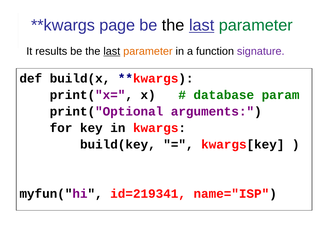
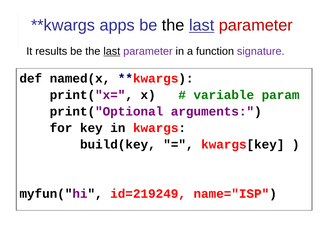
page: page -> apps (117, 25)
parameter colour: green -> red (256, 25)
parameter colour: orange -> purple (148, 51)
build(x: build(x -> named(x (80, 78)
database: database -> variable (224, 95)
id=219341: id=219341 -> id=219249 (148, 194)
